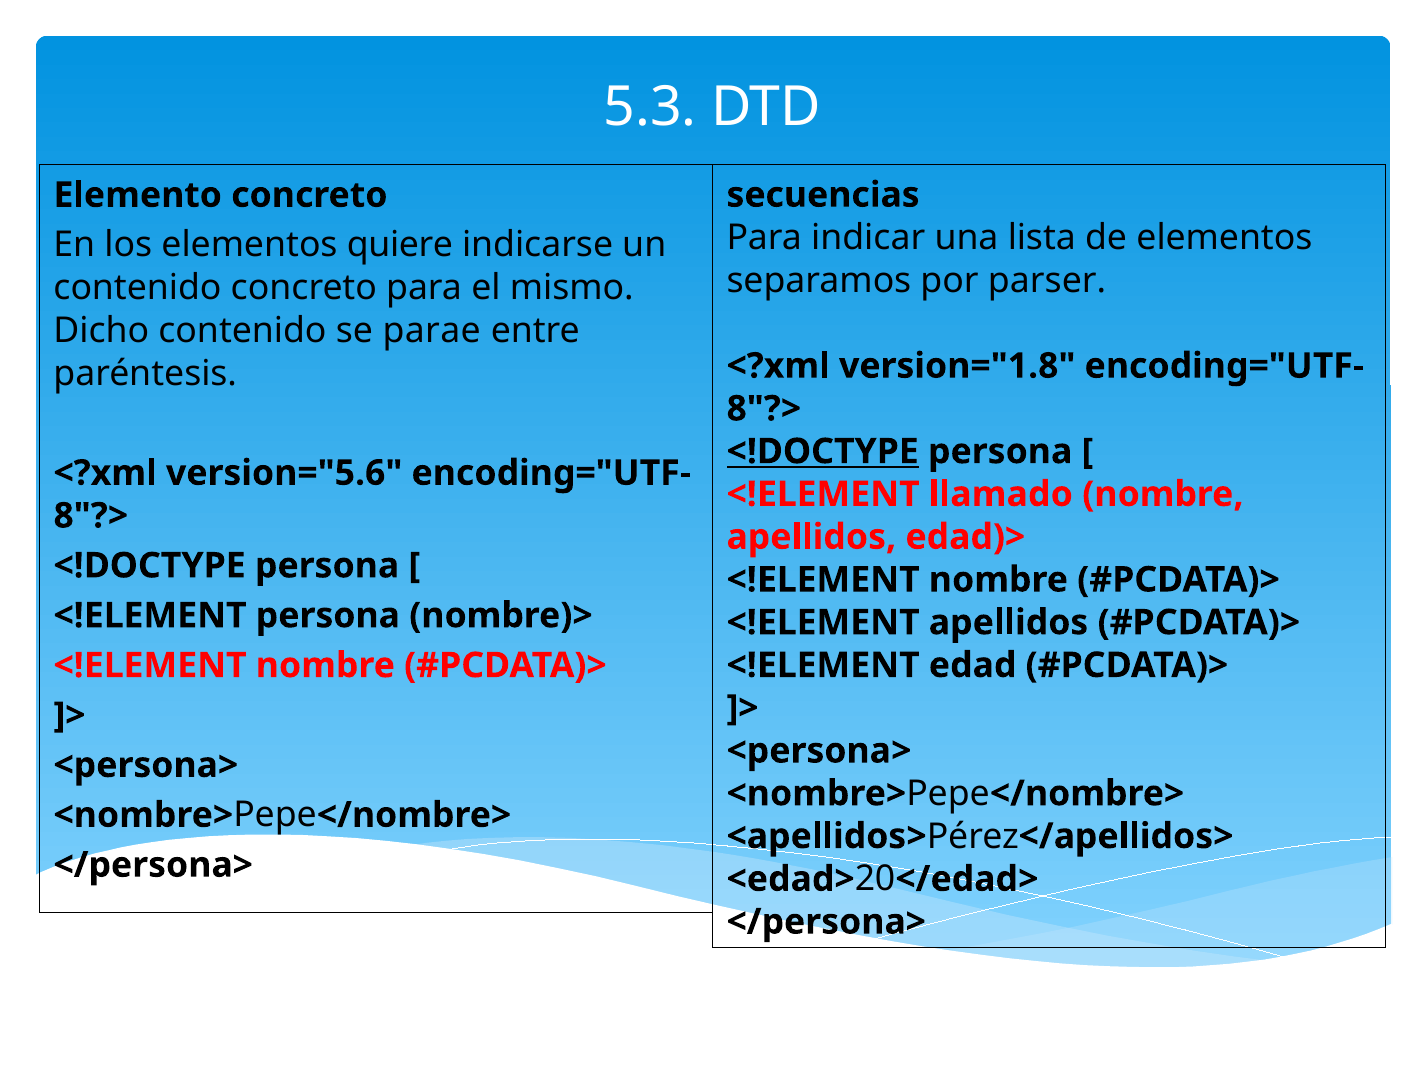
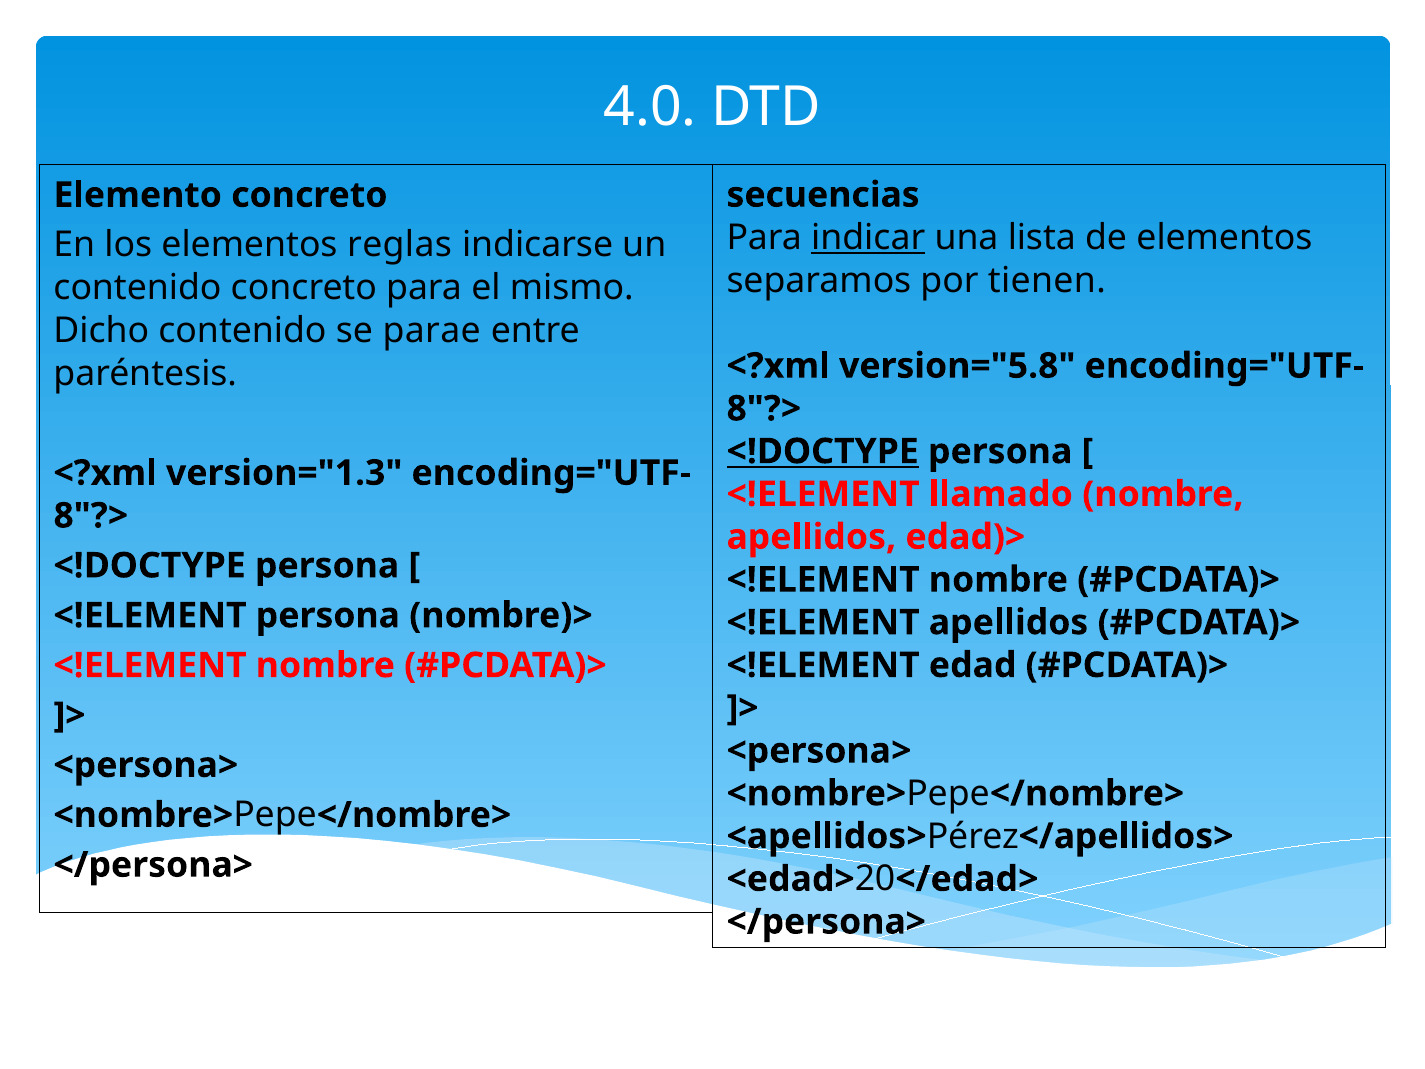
5.3: 5.3 -> 4.0 (650, 107)
indicar underline: none -> present (868, 238)
quiere: quiere -> reglas (400, 245)
parser: parser -> tienen (1047, 280)
version="1.8: version="1.8 -> version="5.8 (957, 366)
version="5.6: version="5.6 -> version="1.3 (284, 473)
